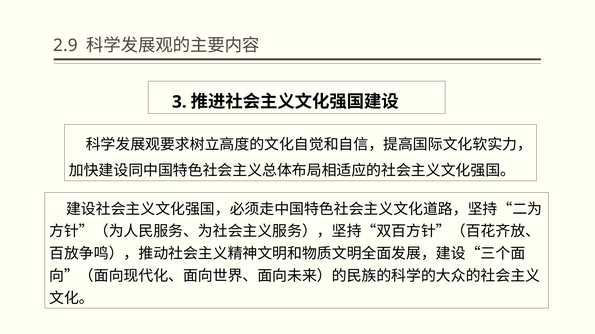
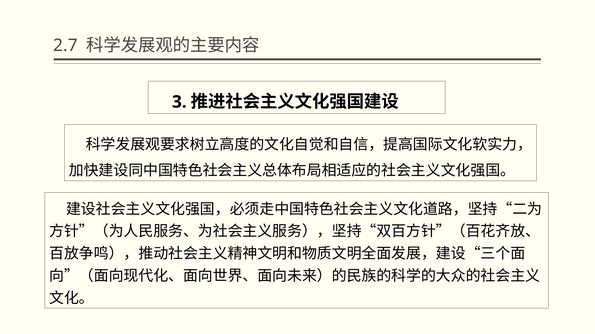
2.9: 2.9 -> 2.7 (65, 46)
